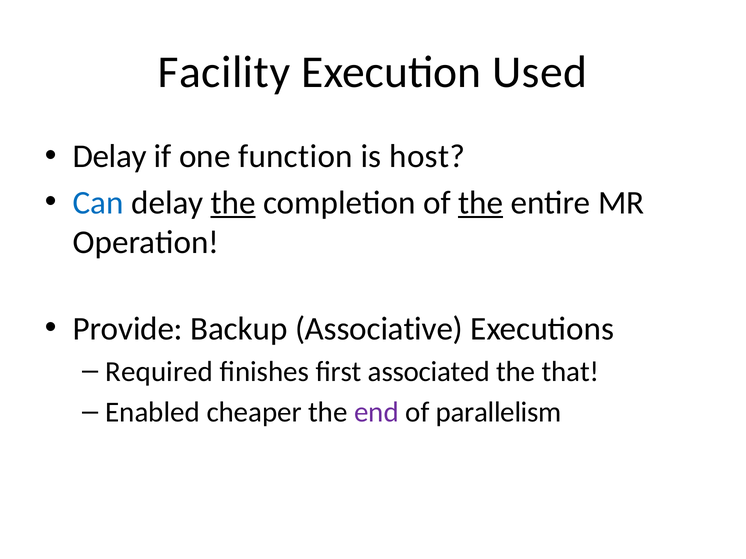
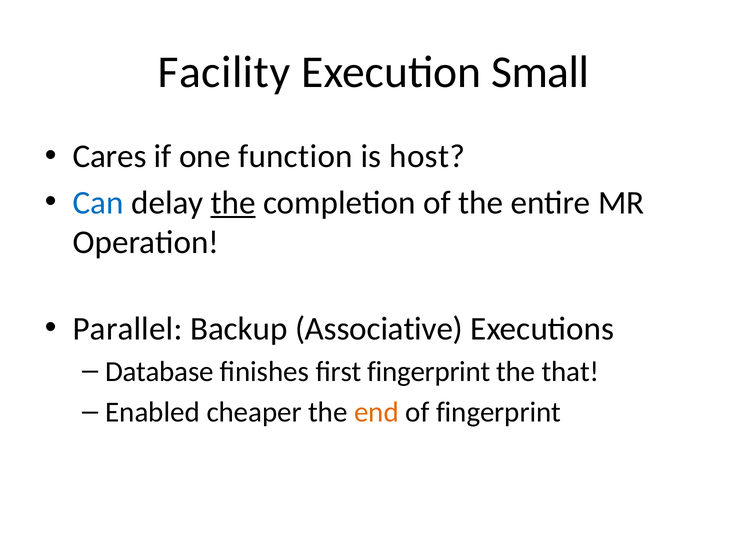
Used: Used -> Small (540, 72)
Delay: Delay -> Cares (110, 156)
the underline: present -> none (481, 203)
Provide: Provide -> Parallel (128, 329)
Required: Required -> Database (159, 372)
first associated: associated -> fingerprint (429, 372)
end colour: purple -> orange (376, 412)
of parallelism: parallelism -> fingerprint (499, 412)
